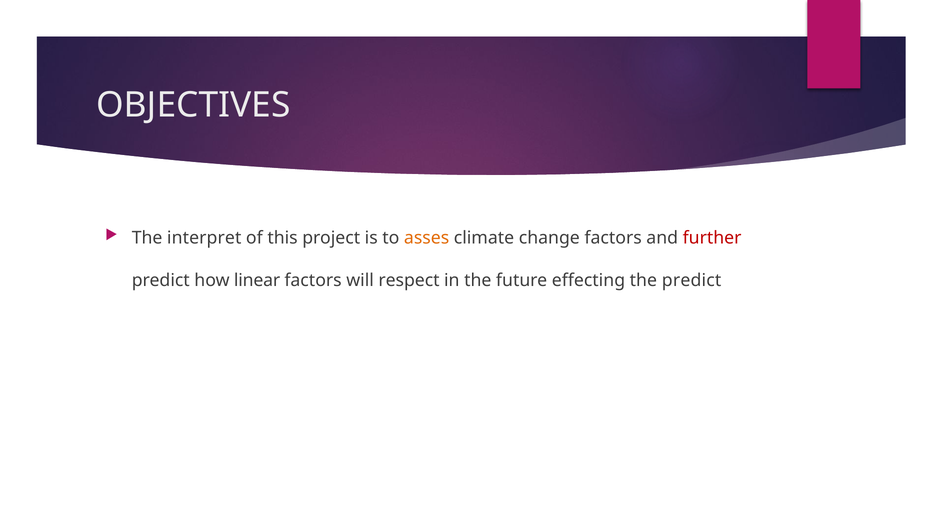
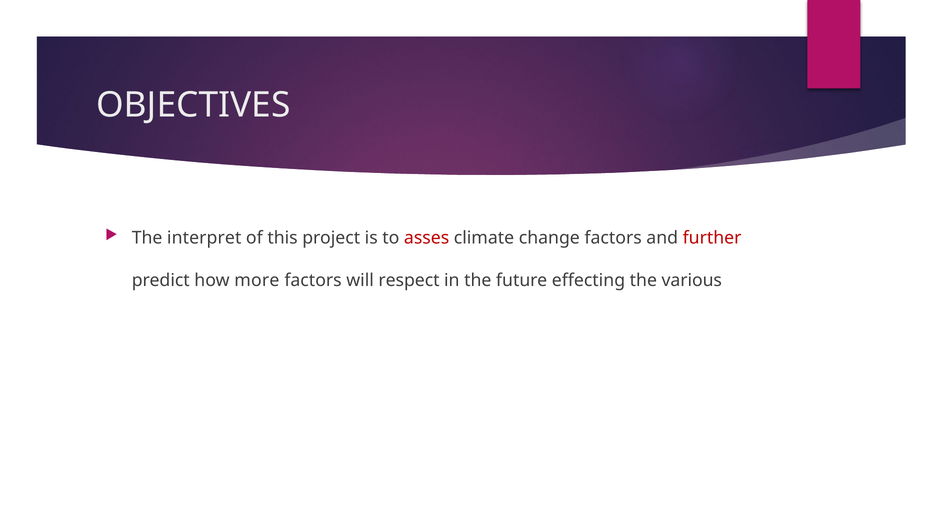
asses colour: orange -> red (427, 238)
linear: linear -> more (257, 280)
the predict: predict -> various (692, 280)
